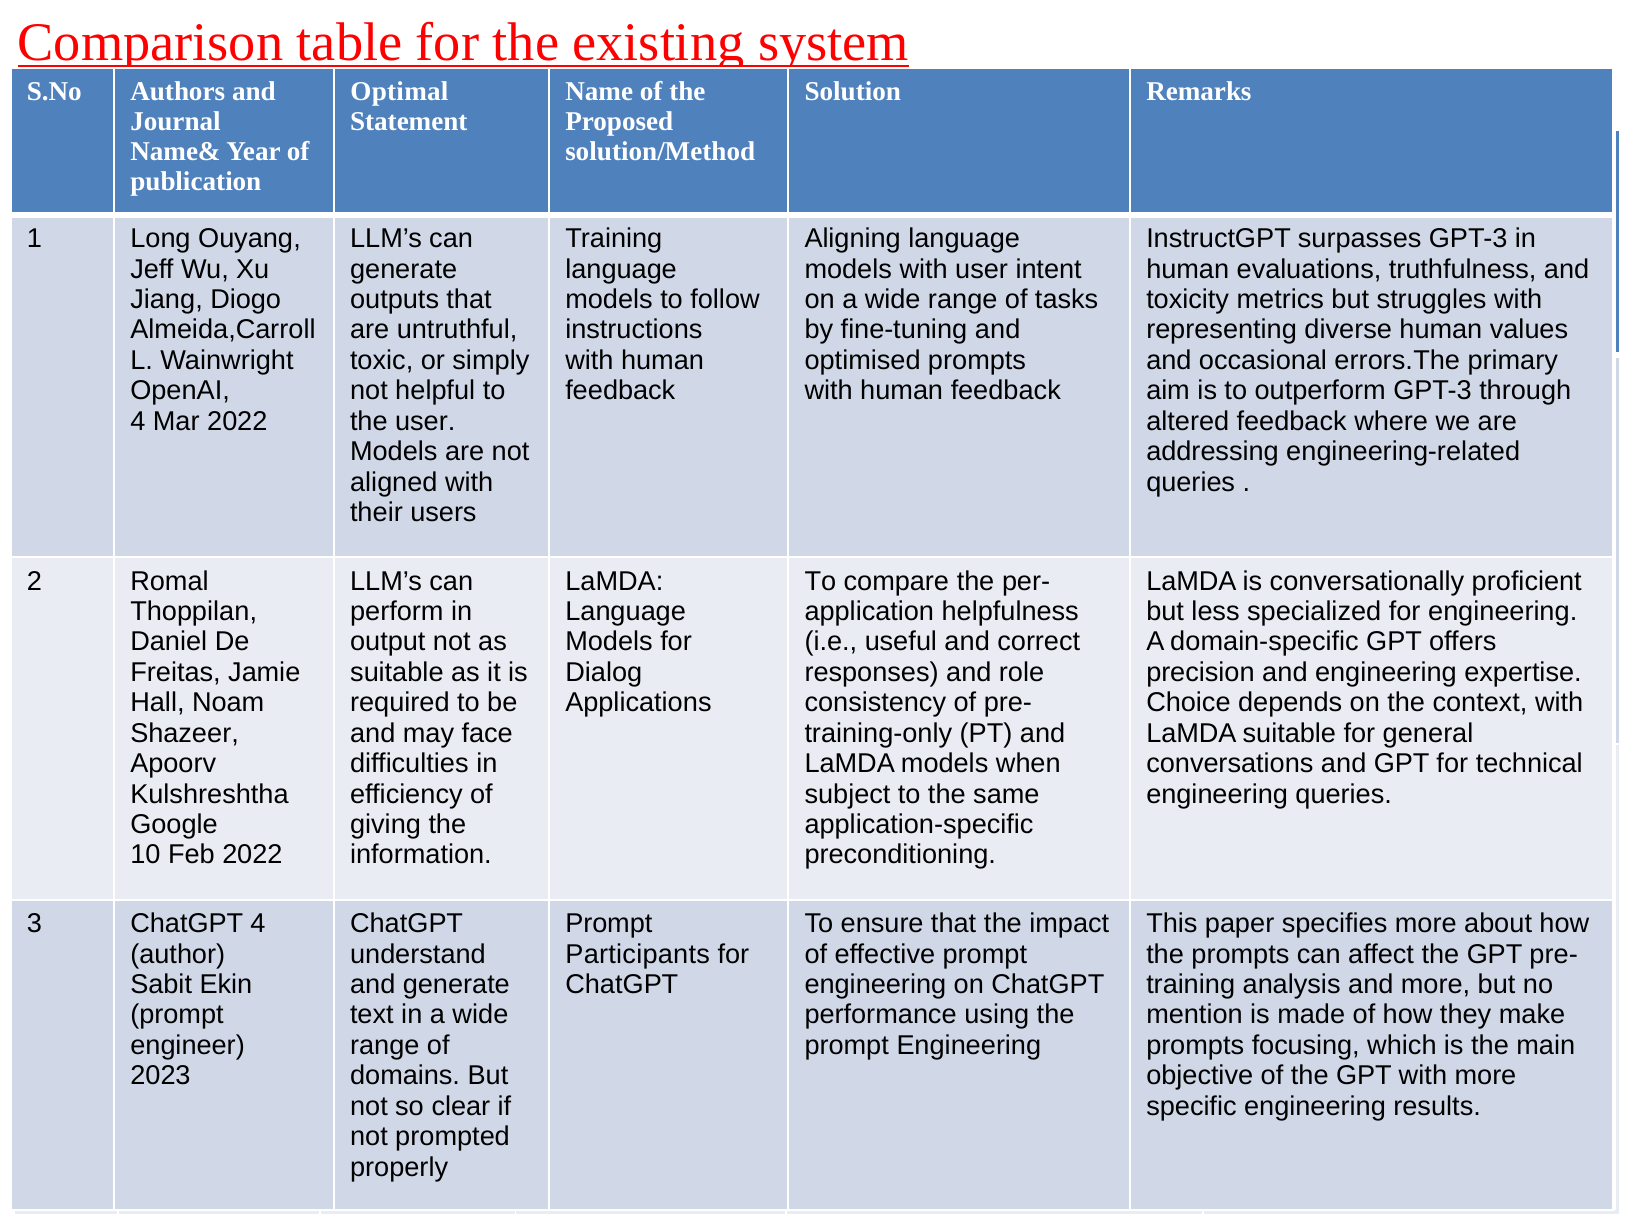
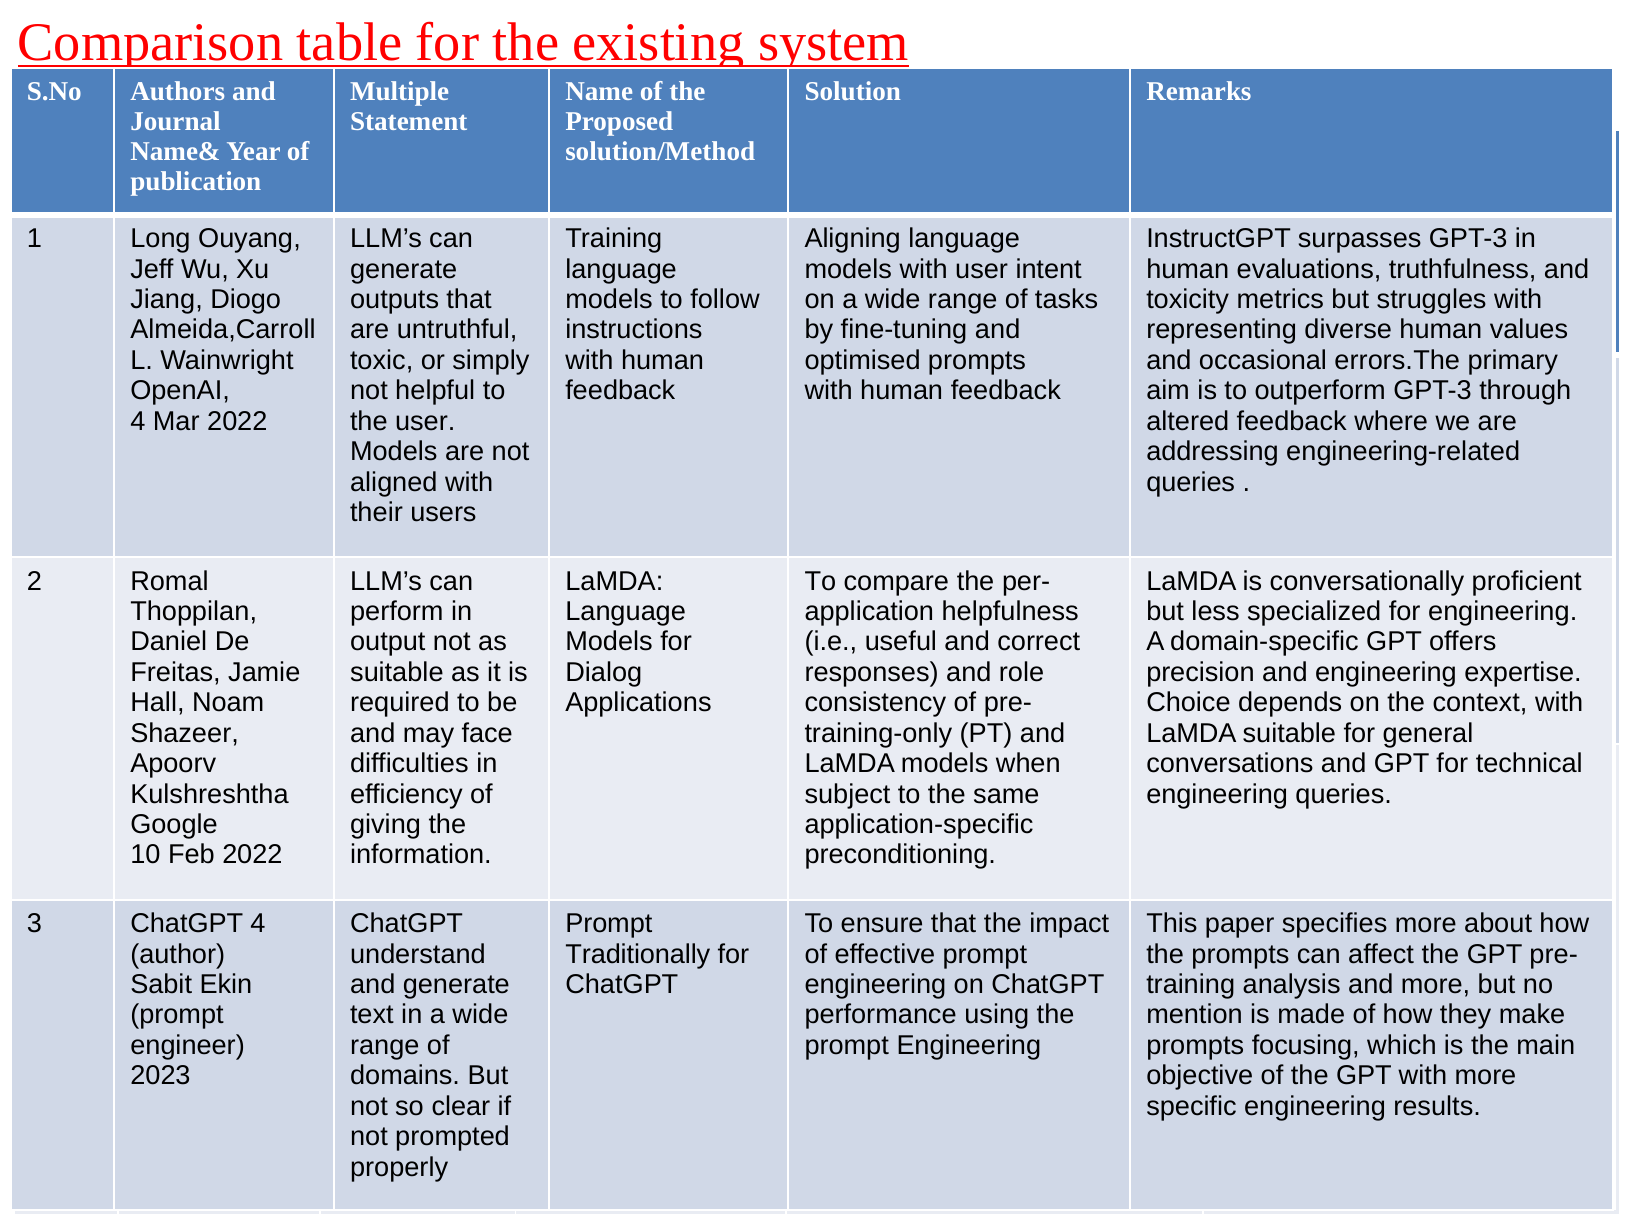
Optimal: Optimal -> Multiple (400, 91)
Participants: Participants -> Traditionally (638, 954)
